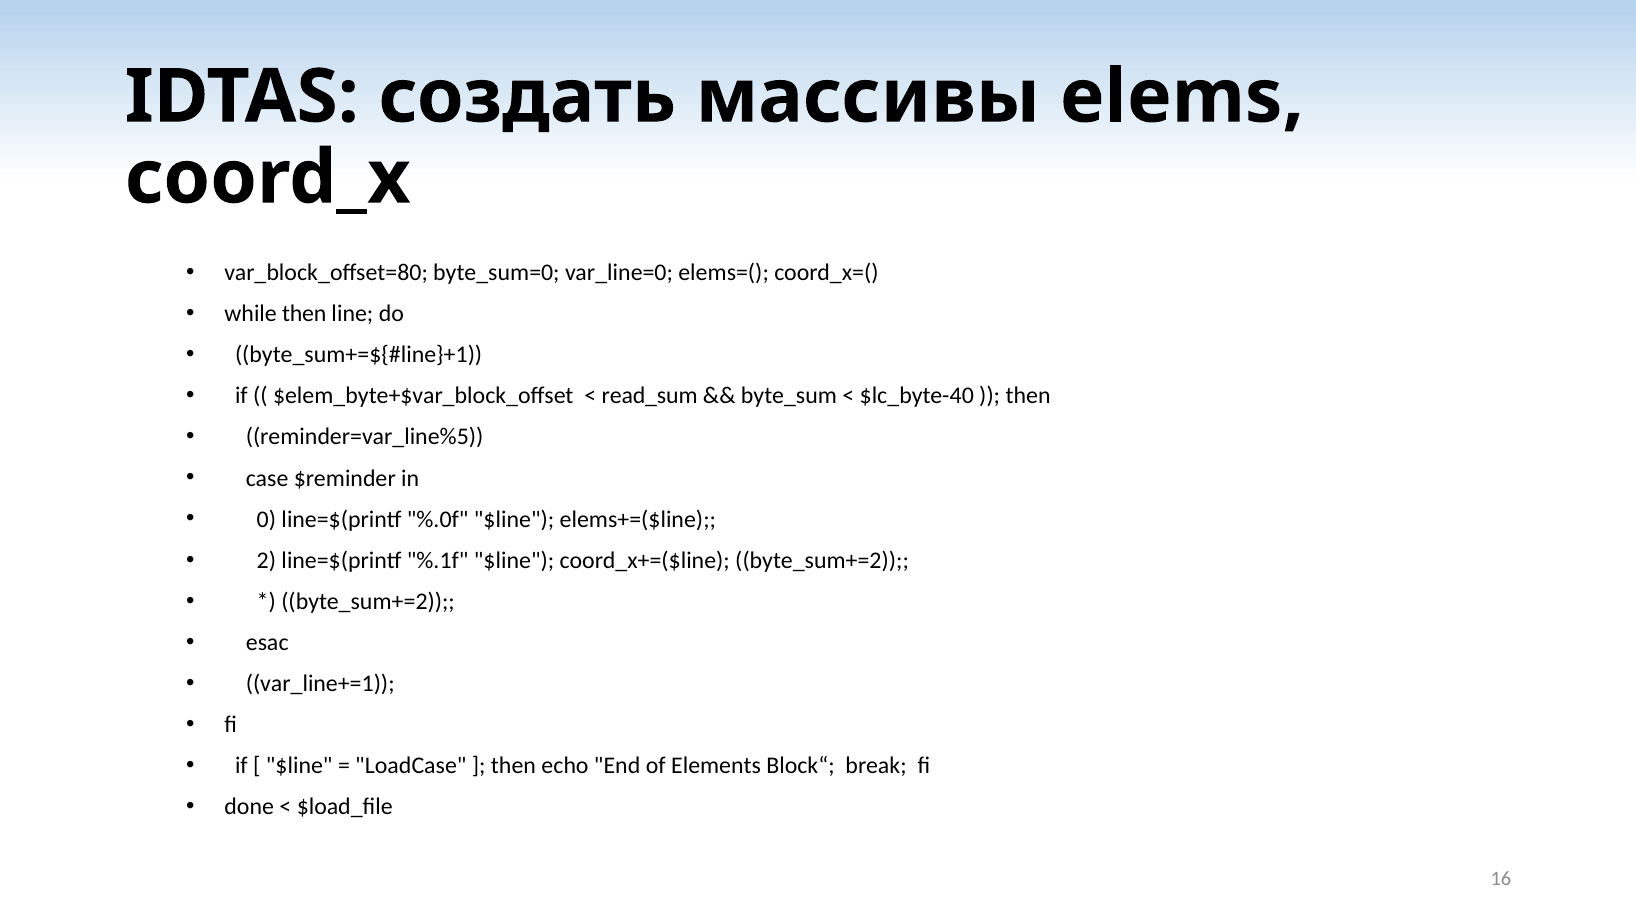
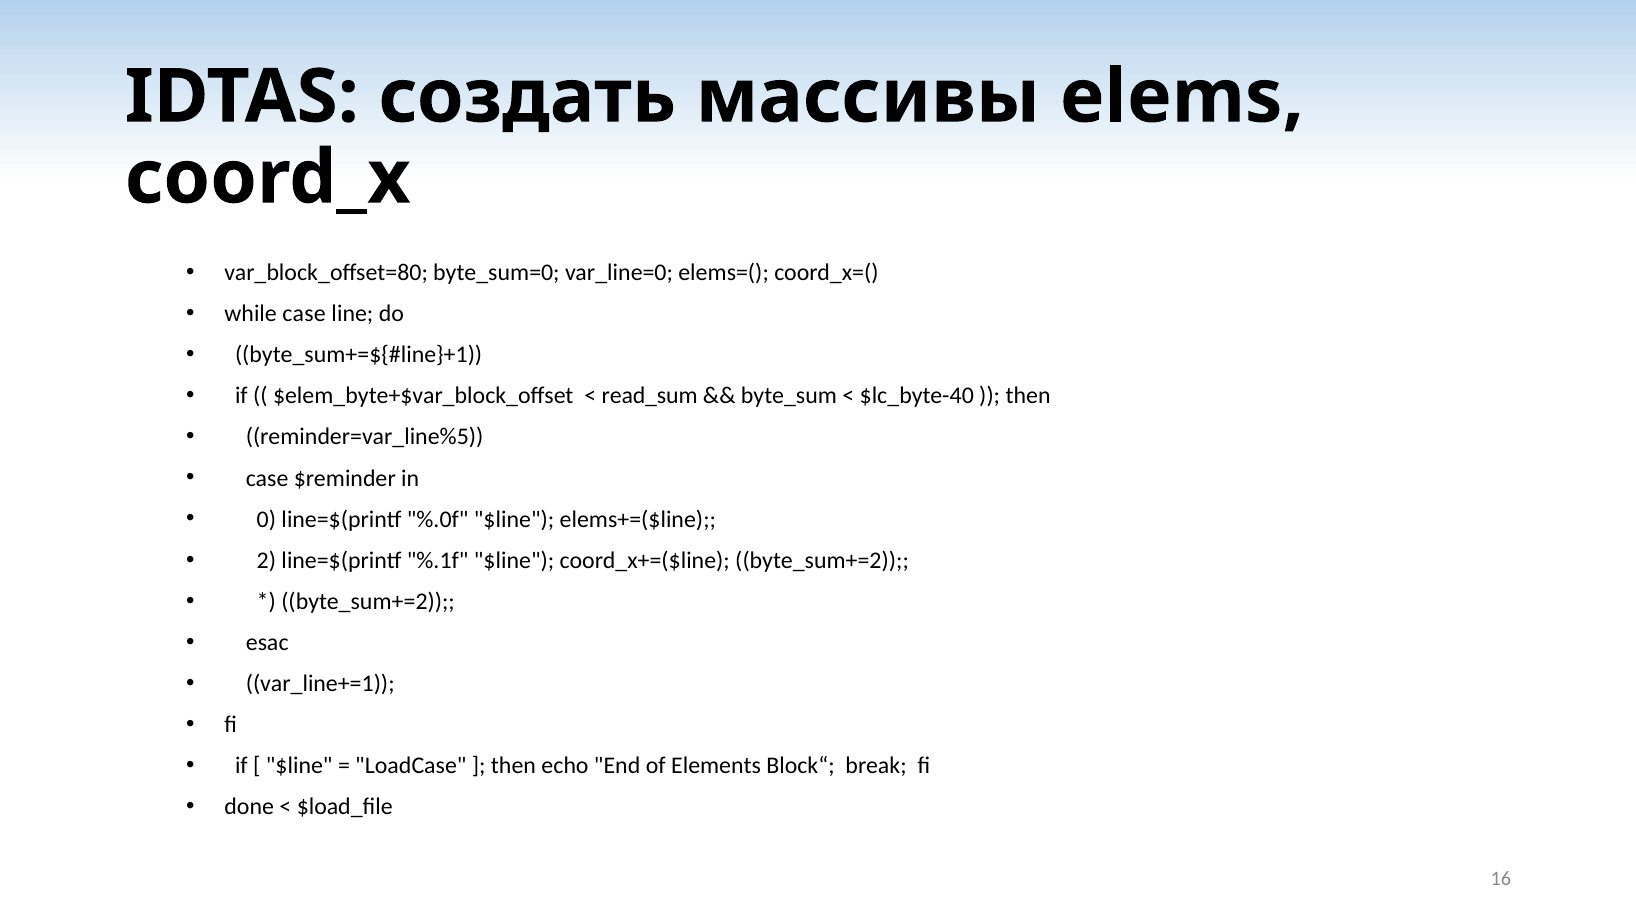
while then: then -> case (304, 314)
